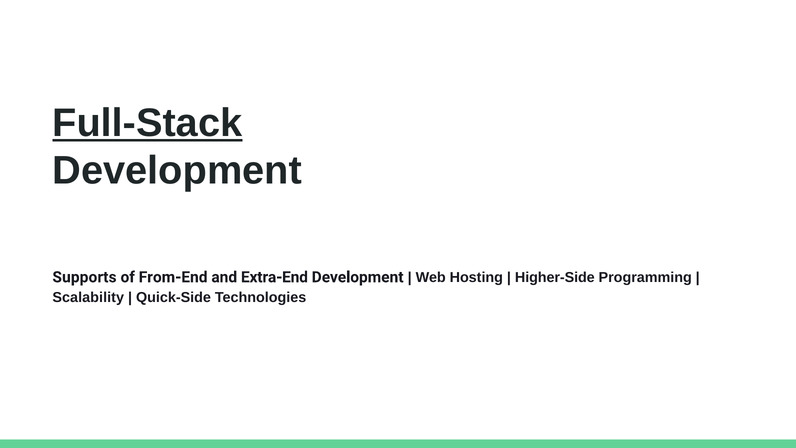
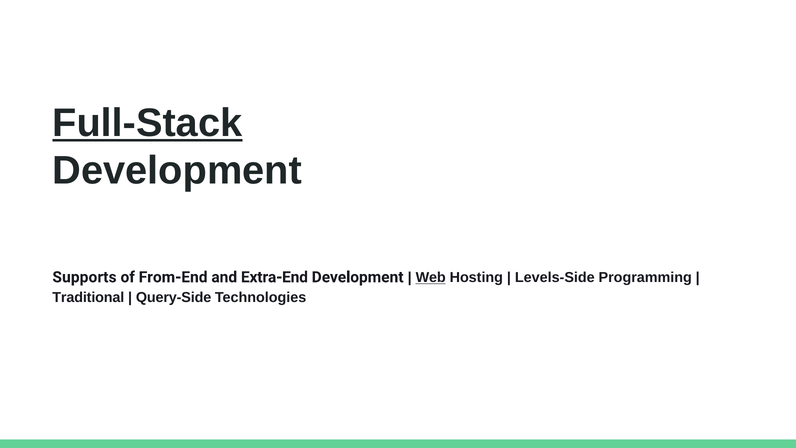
Web underline: none -> present (431, 277)
Higher-Side: Higher-Side -> Levels-Side (555, 277)
Scalability: Scalability -> Traditional (88, 297)
Quick-Side: Quick-Side -> Query-Side (174, 297)
